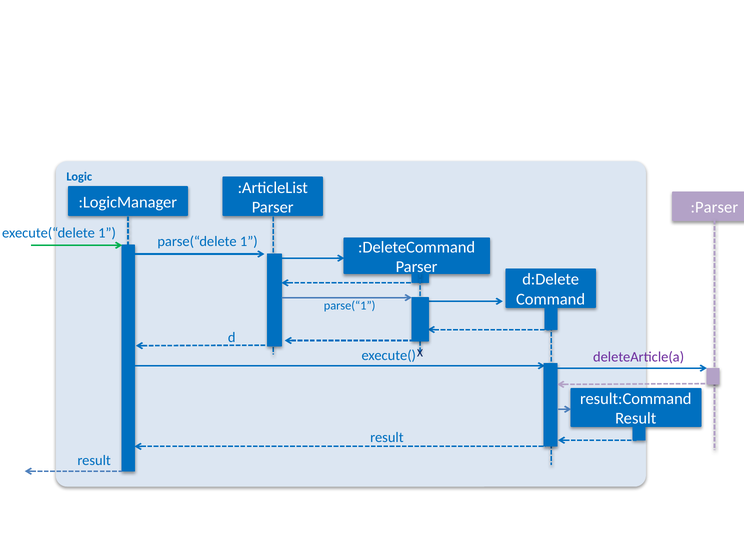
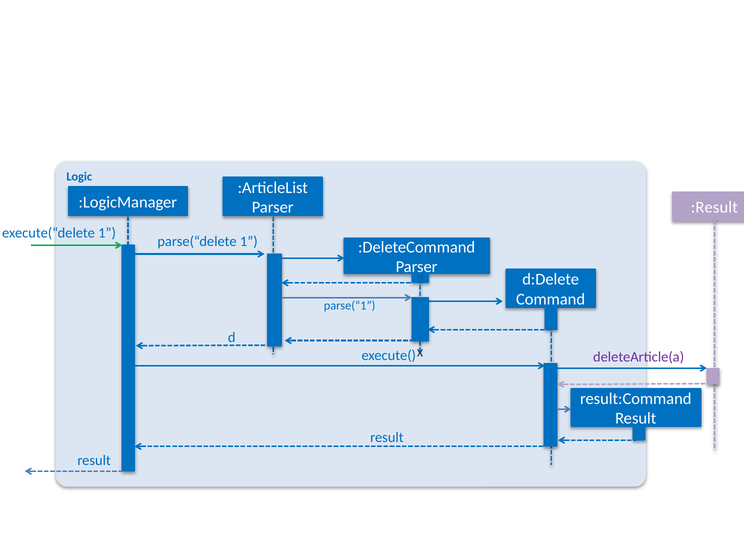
:Parser: :Parser -> :Result (714, 207)
